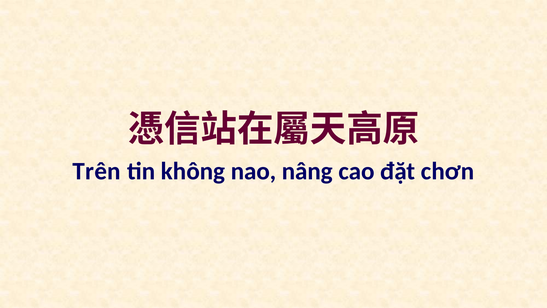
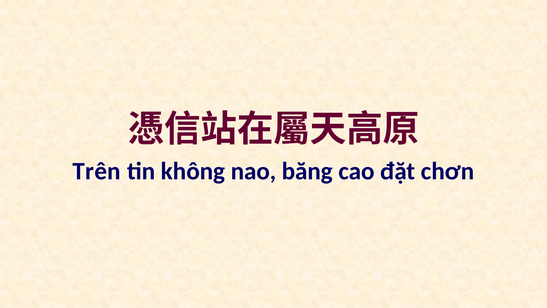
nâng: nâng -> băng (307, 171)
